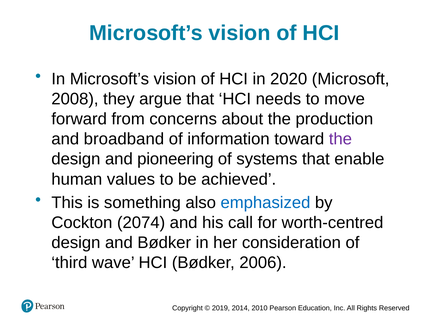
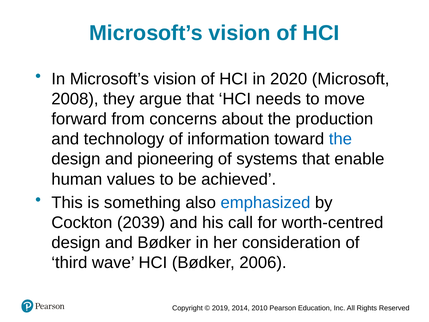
broadband: broadband -> technology (124, 139)
the colour: purple -> blue (340, 139)
2074: 2074 -> 2039 (141, 222)
